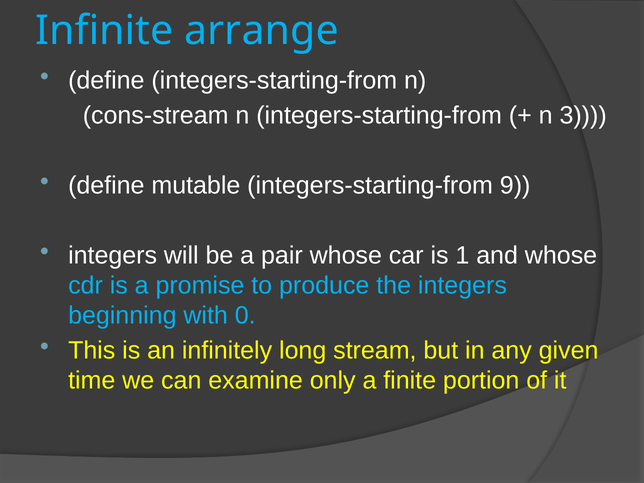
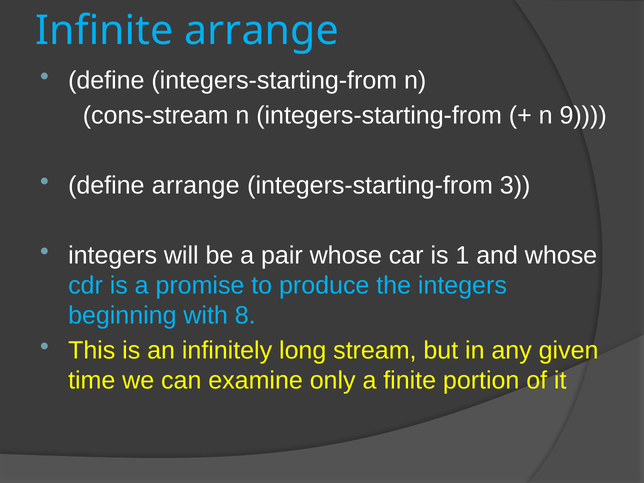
3: 3 -> 9 (583, 115)
define mutable: mutable -> arrange (196, 185)
9: 9 -> 3 (515, 185)
0: 0 -> 8 (245, 315)
